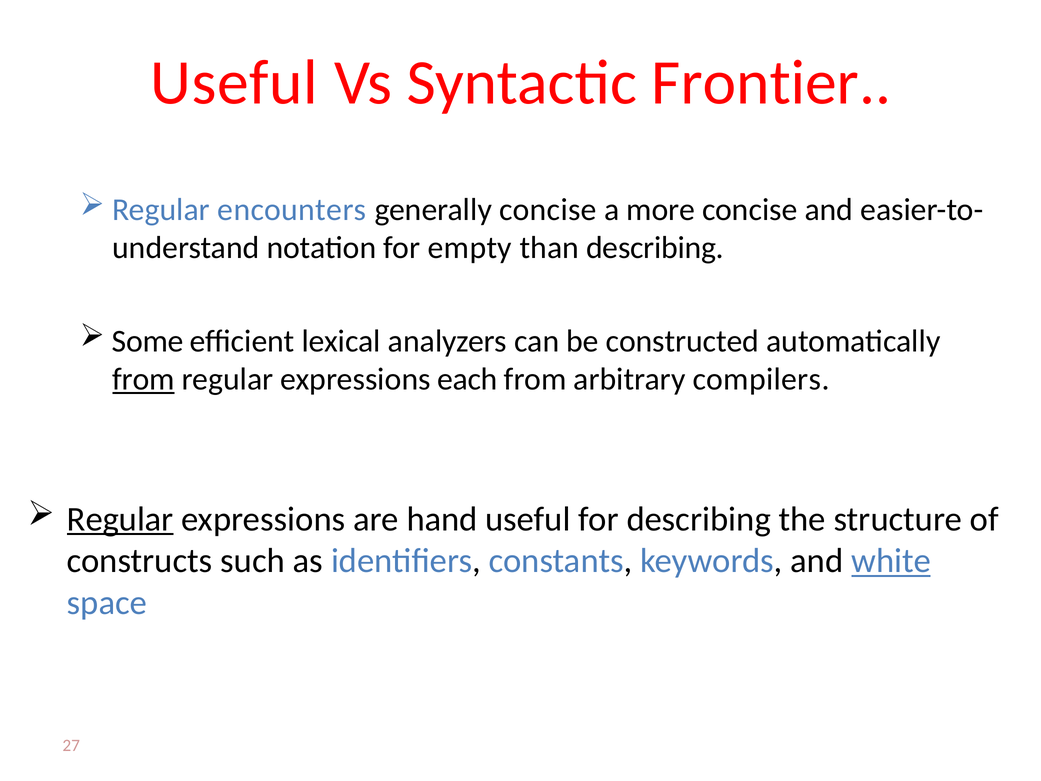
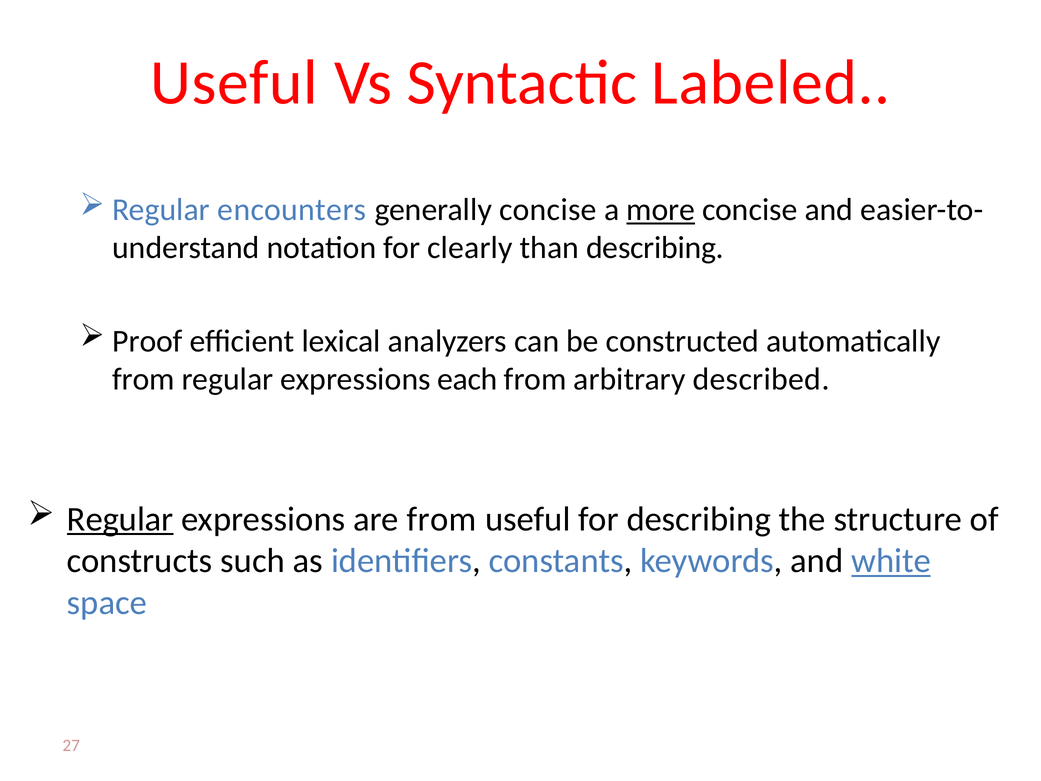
Frontier: Frontier -> Labeled (771, 83)
more underline: none -> present (661, 210)
empty: empty -> clearly (470, 248)
Some: Some -> Proof (148, 341)
from underline: present -> none (144, 379)
compilers: compilers -> described (761, 379)
are hand: hand -> from (442, 519)
